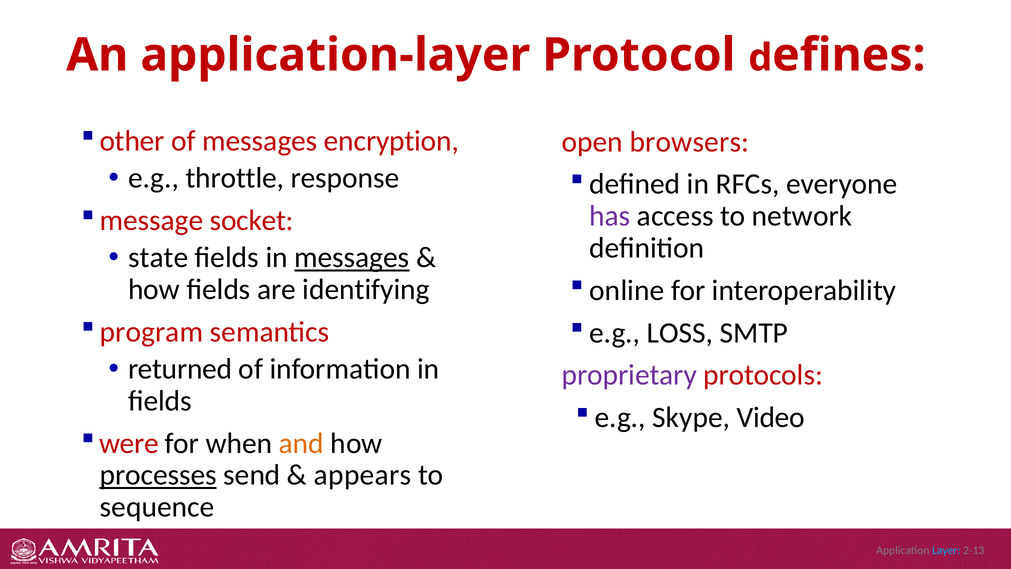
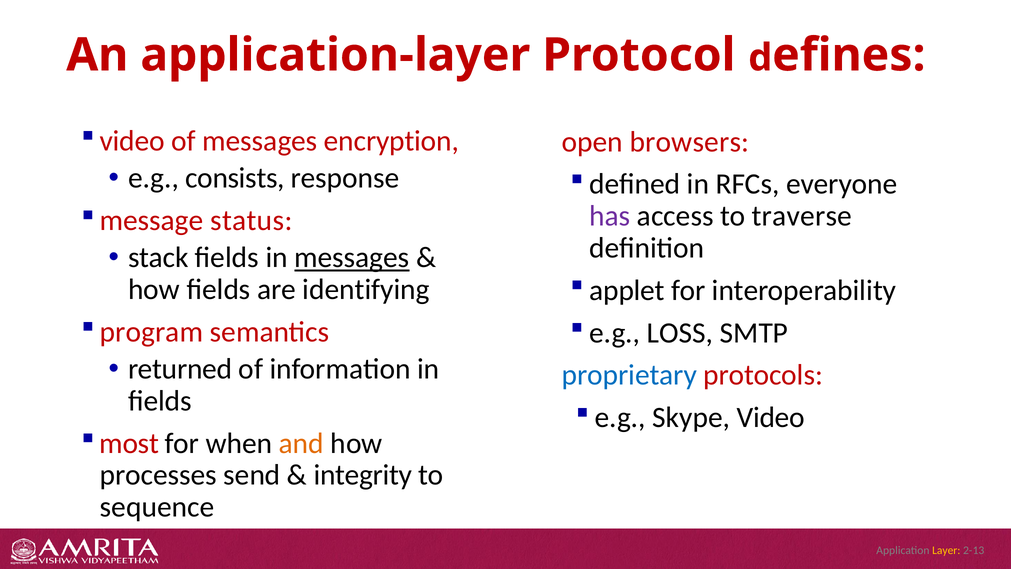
other: other -> video (132, 141)
throttle: throttle -> consists (235, 178)
network: network -> traverse (802, 216)
socket: socket -> status (251, 220)
state: state -> stack (158, 258)
online: online -> applet (627, 290)
proprietary colour: purple -> blue (629, 375)
were: were -> most (129, 443)
processes underline: present -> none (158, 475)
appears: appears -> integrity (363, 475)
Layer colour: light blue -> yellow (946, 550)
